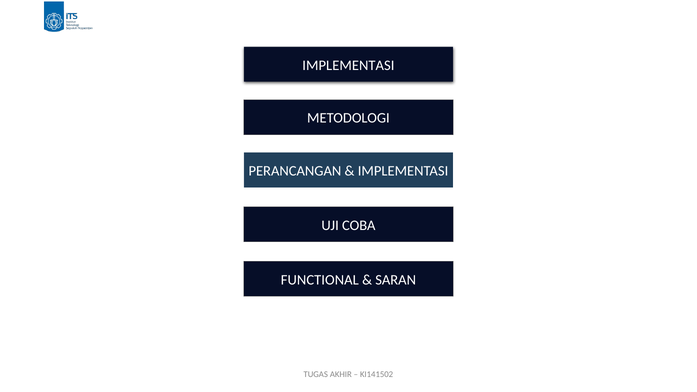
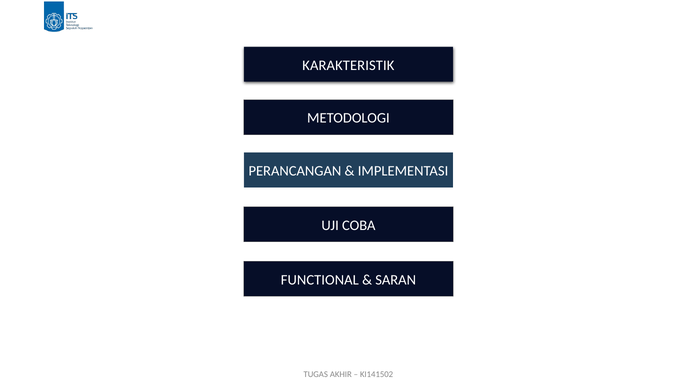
IMPLEMENTASI: IMPLEMENTASI -> KARAKTERISTIK (348, 65)
